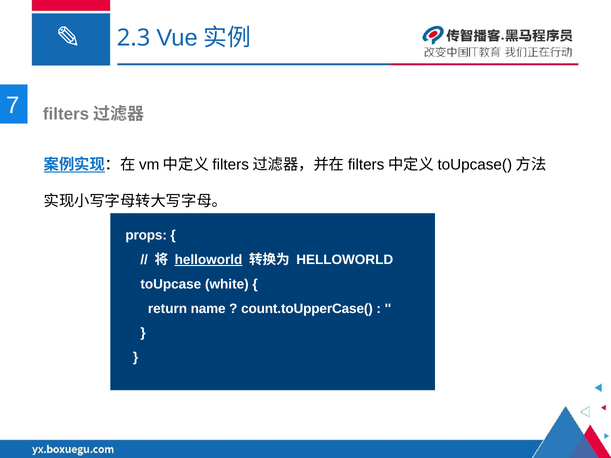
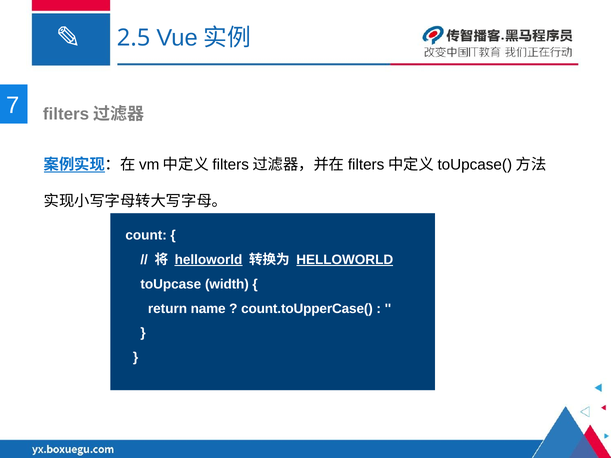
2.3: 2.3 -> 2.5 (134, 38)
props: props -> count (146, 235)
HELLOWORLD underline: none -> present (345, 260)
white: white -> width (227, 284)
